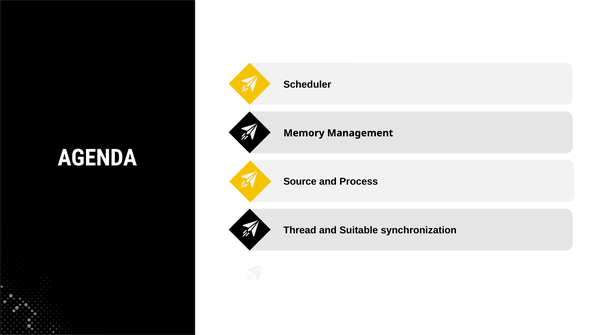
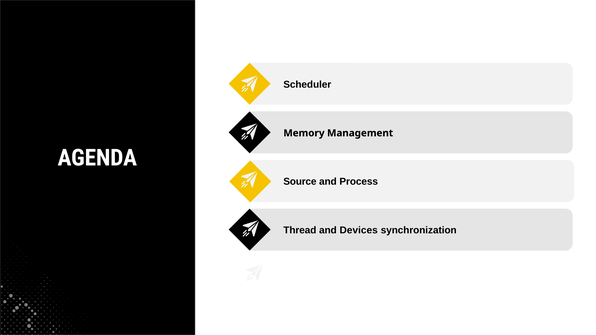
Suitable: Suitable -> Devices (359, 230)
